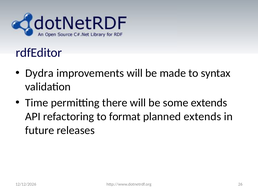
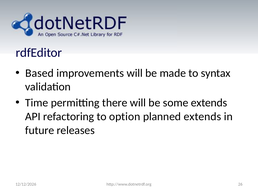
Dydra: Dydra -> Based (39, 73)
format: format -> option (125, 117)
